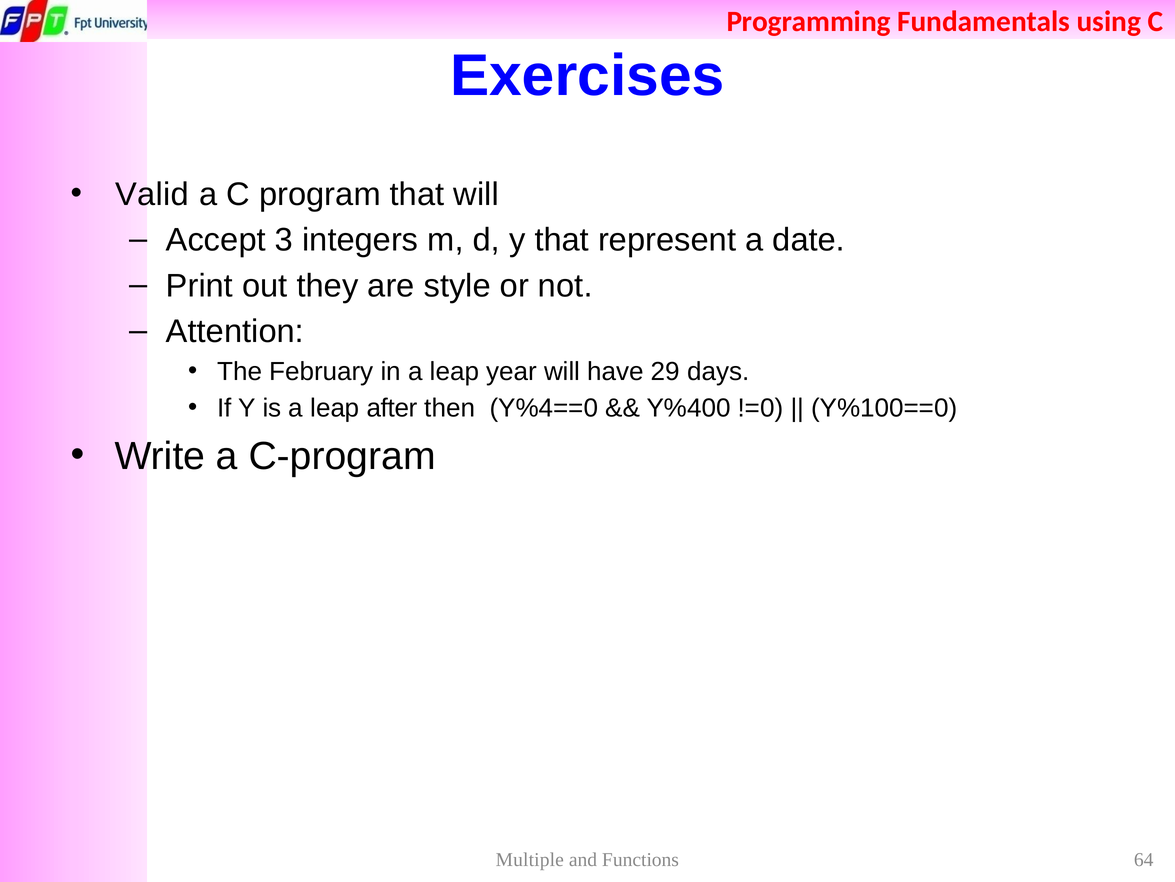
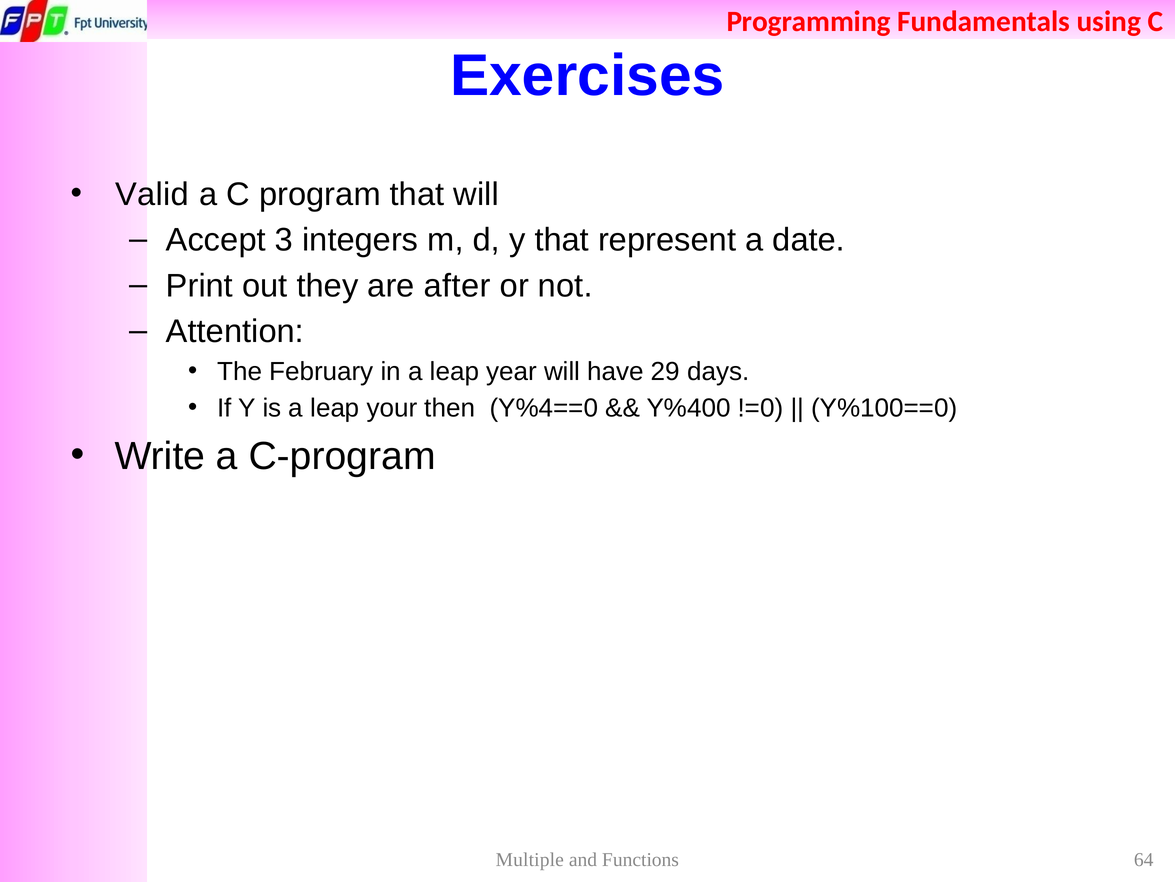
style: style -> after (457, 286)
after: after -> your (392, 408)
